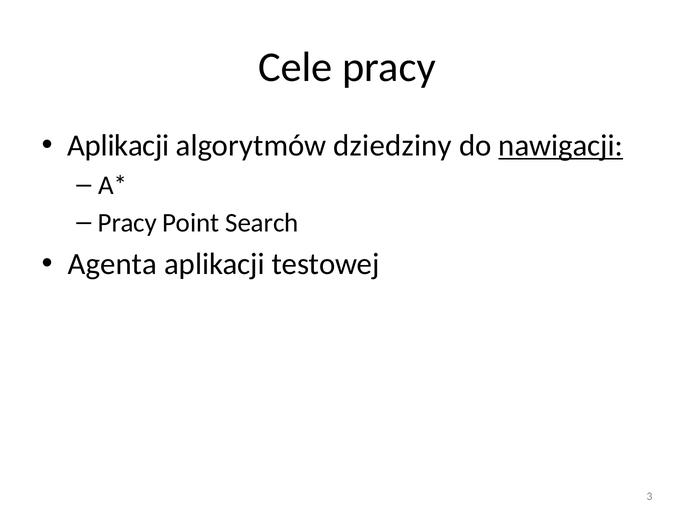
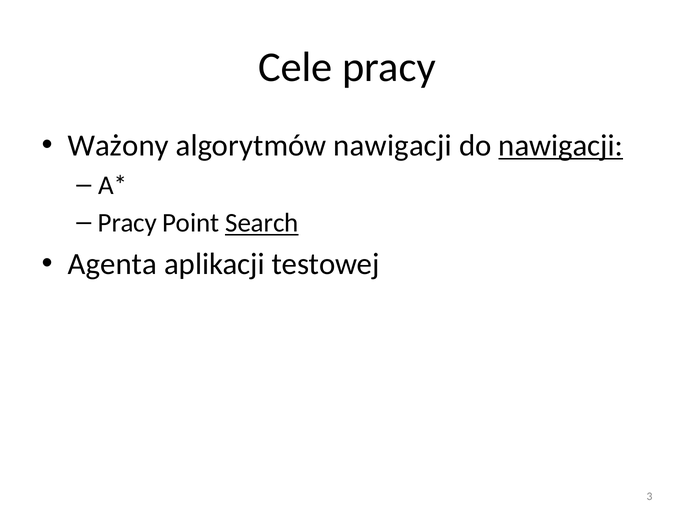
Aplikacji: Aplikacji -> Ważony (118, 146)
algorytmów dziedziny: dziedziny -> nawigacji (393, 146)
Search underline: none -> present (262, 223)
